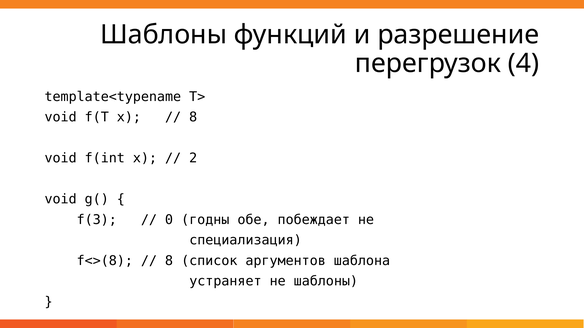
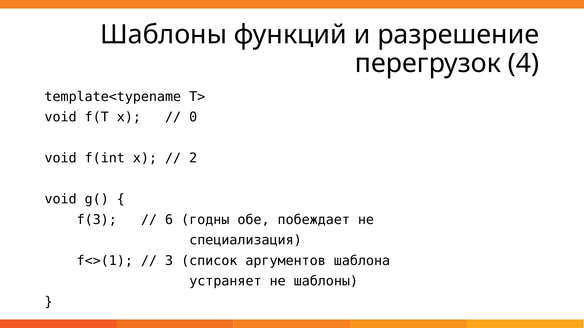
8: 8 -> 0 (193, 117)
0: 0 -> 6 (169, 220)
f<>(8: f<>(8 -> f<>(1 (105, 261)
8: 8 -> 3 (169, 261)
